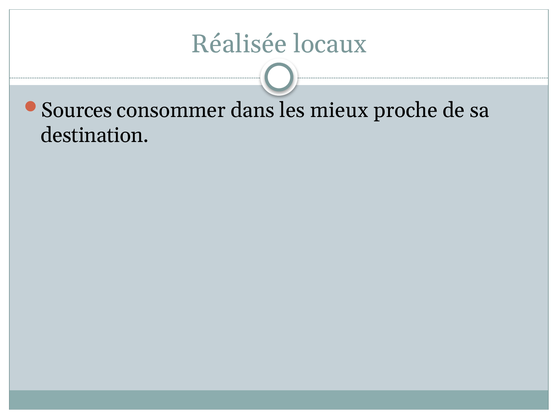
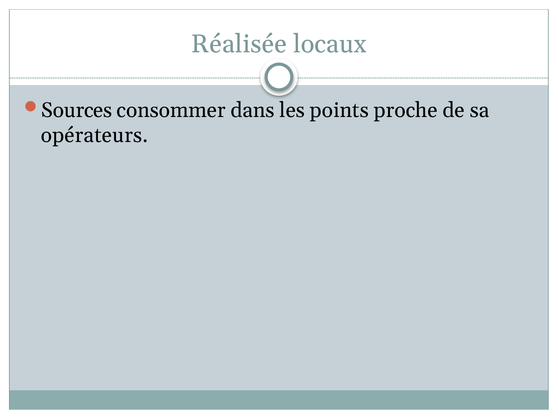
mieux: mieux -> points (339, 110)
destination: destination -> opérateurs (94, 135)
